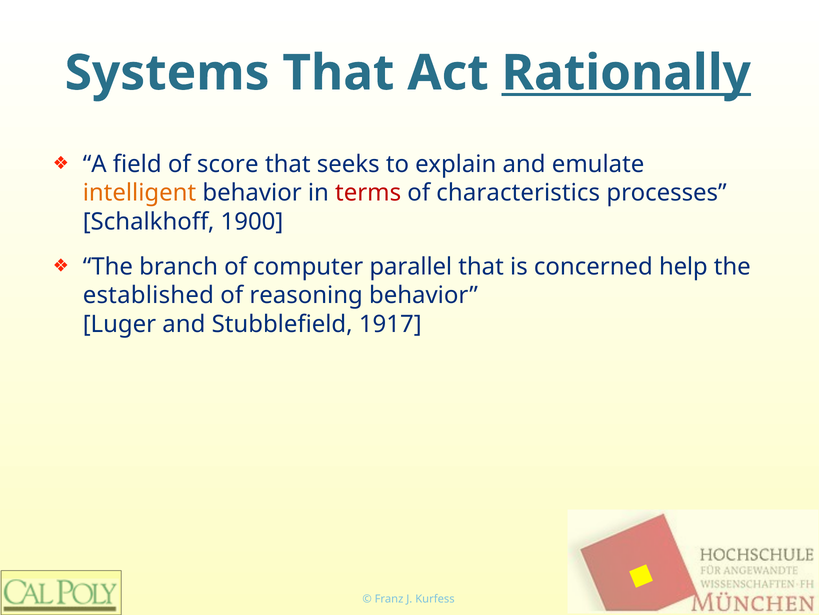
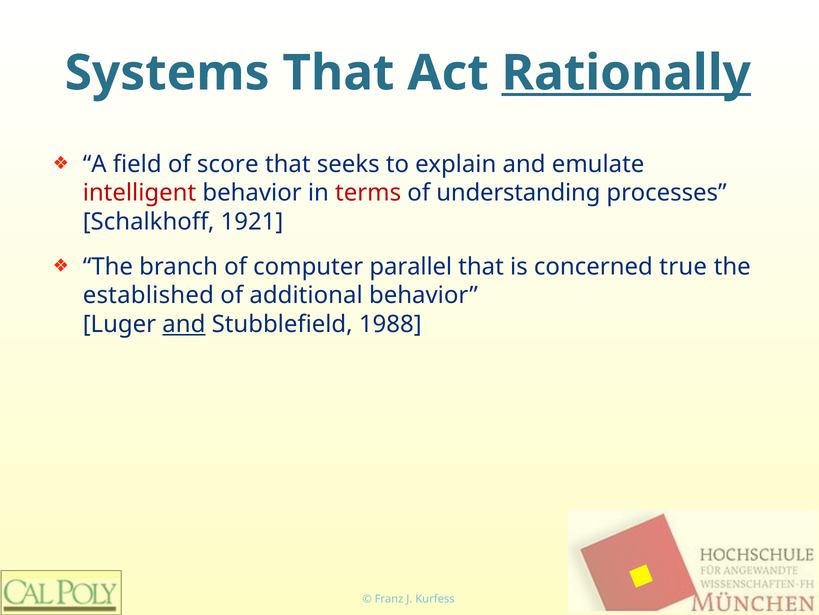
intelligent colour: orange -> red (139, 193)
characteristics: characteristics -> understanding (518, 193)
1900: 1900 -> 1921 (252, 222)
help: help -> true (683, 266)
reasoning: reasoning -> additional (306, 295)
and underline: none -> present (184, 324)
1917: 1917 -> 1988 (390, 324)
